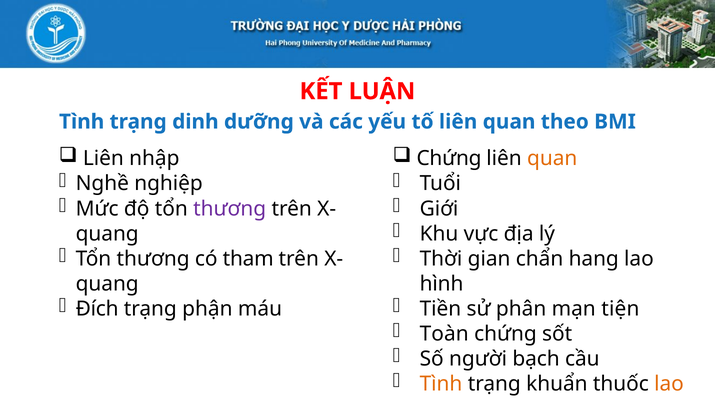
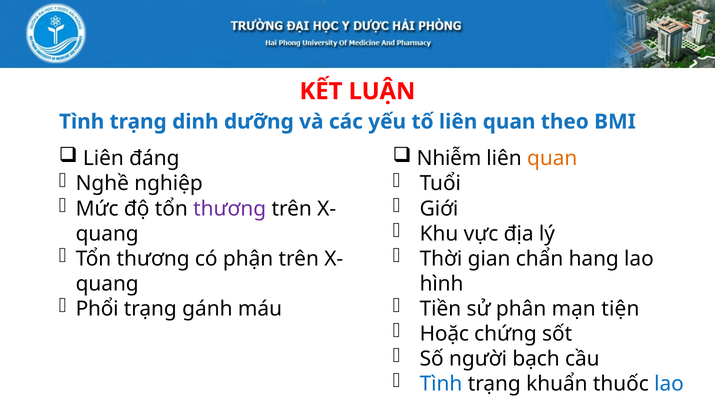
nhập: nhập -> đáng (154, 159)
Chứng: Chứng -> Nhiễm (449, 159)
tham: tham -> phận (248, 259)
Đích: Đích -> Phổi (97, 309)
phận: phận -> gánh (207, 309)
Toàn: Toàn -> Hoặc (444, 334)
Tình colour: orange -> blue (441, 384)
lao colour: orange -> blue (669, 384)
